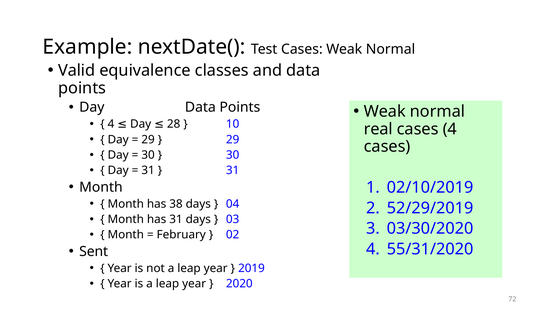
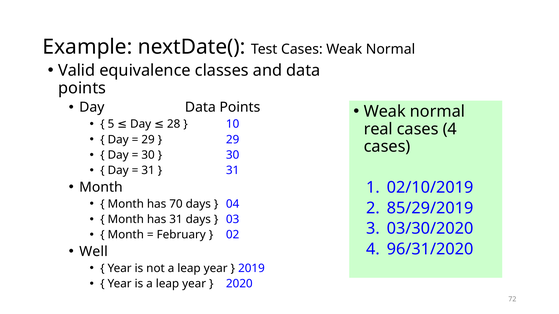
4: 4 -> 5 (111, 124)
38: 38 -> 70 (176, 204)
52/29/2019: 52/29/2019 -> 85/29/2019 (430, 208)
Sent: Sent -> Well (94, 252)
55/31/2020: 55/31/2020 -> 96/31/2020 (430, 249)
